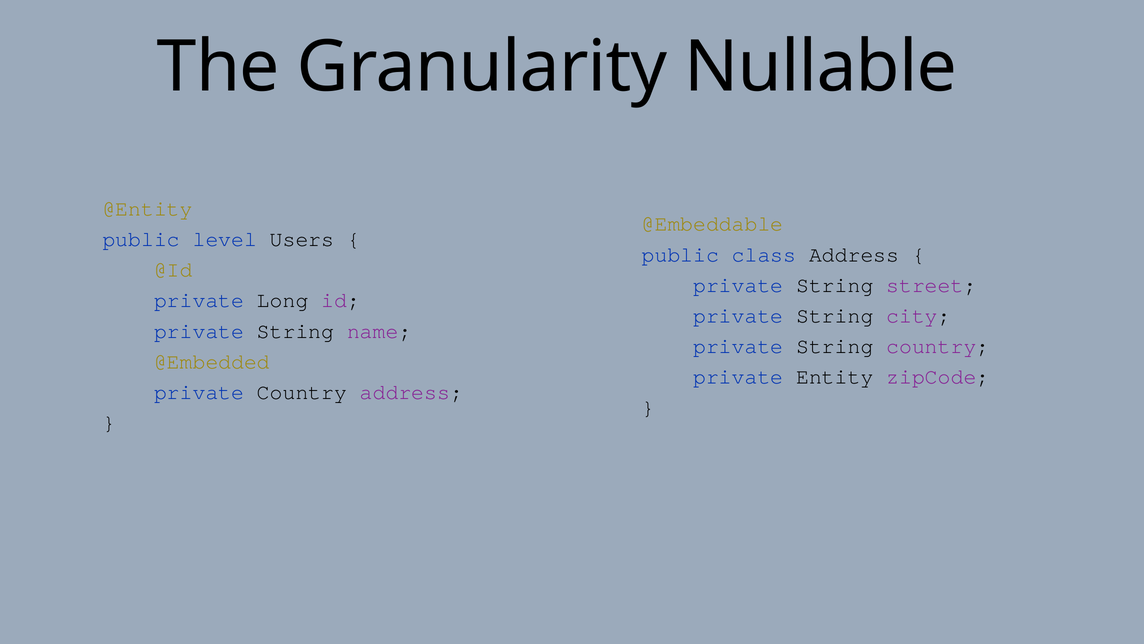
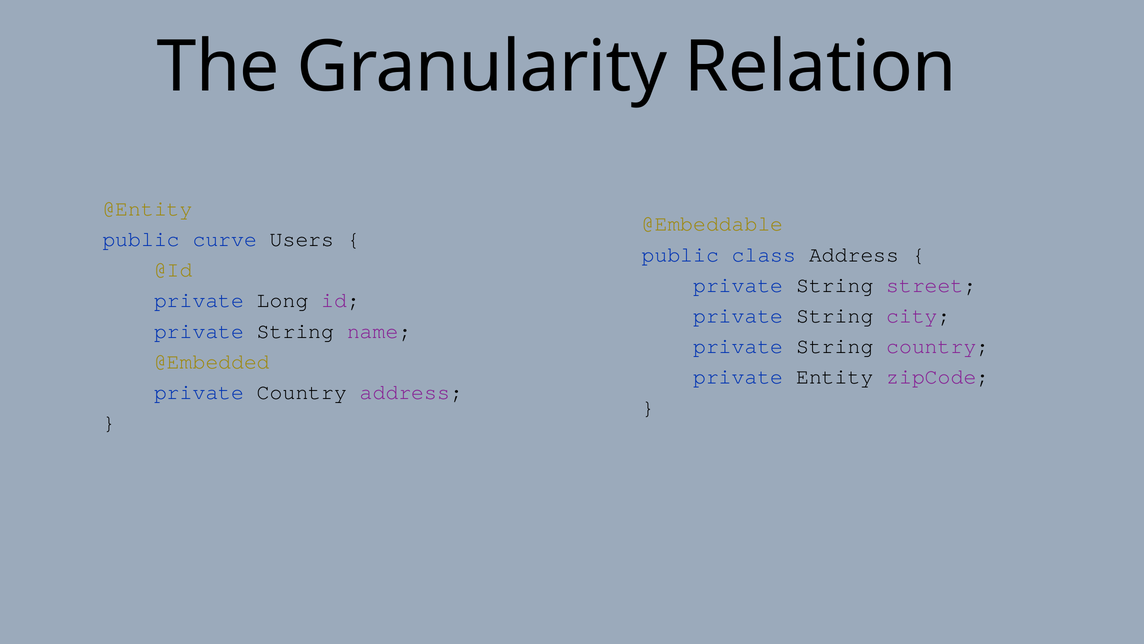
Nullable: Nullable -> Relation (821, 67)
level: level -> curve (225, 239)
